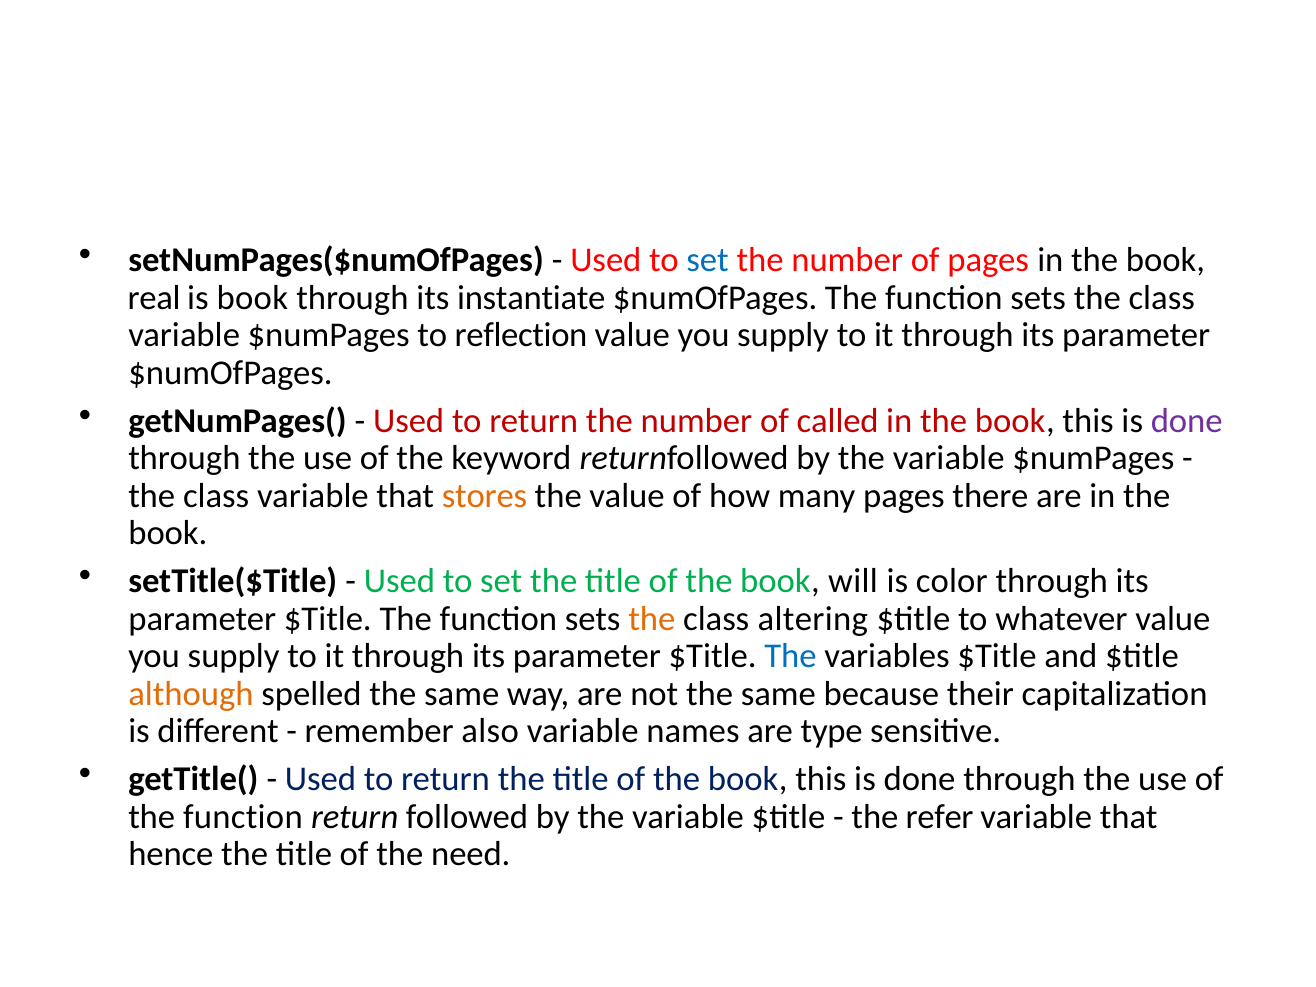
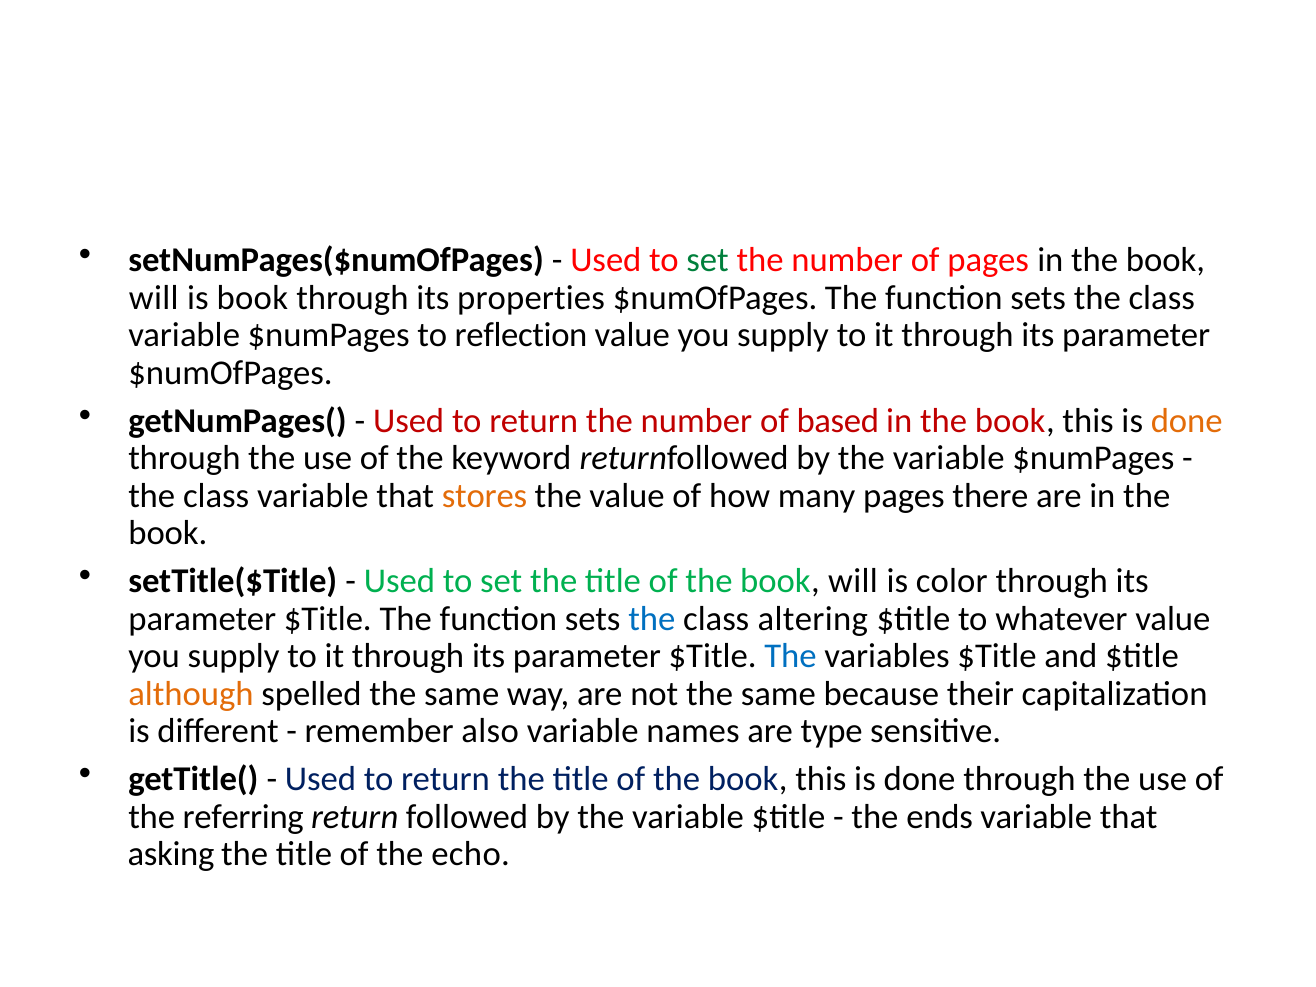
set colour: blue -> green (708, 260)
real: real -> will (154, 298)
instantiate: instantiate -> properties (531, 298)
called: called -> based (838, 421)
done colour: purple -> orange (1187, 421)
the colour: orange -> blue (652, 619)
function: function -> referring (243, 817)
refer: refer -> ends (940, 817)
hence: hence -> asking (171, 854)
need: need -> echo (471, 854)
